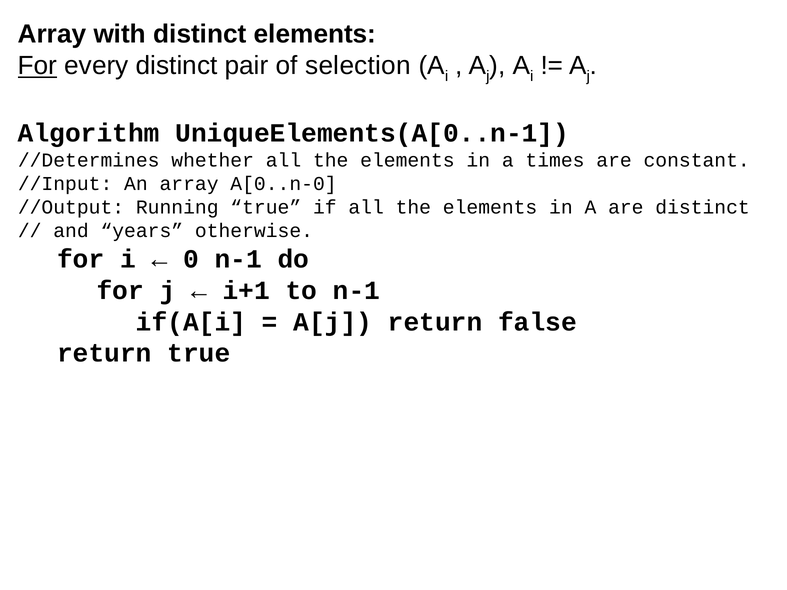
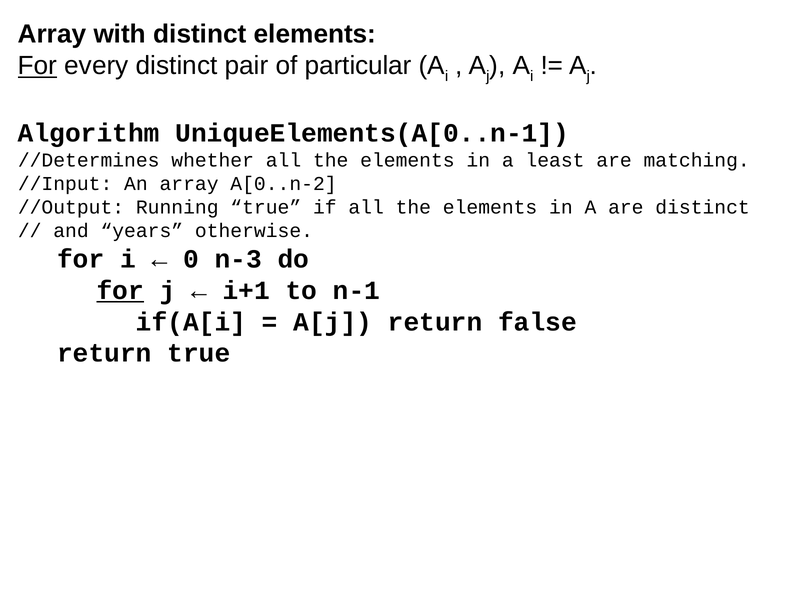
selection: selection -> particular (358, 66)
times: times -> least (555, 160)
constant: constant -> matching (697, 160)
A[0..n-0: A[0..n-0 -> A[0..n-2 (283, 184)
0 n-1: n-1 -> n-3 (238, 259)
for underline: none -> present (120, 291)
